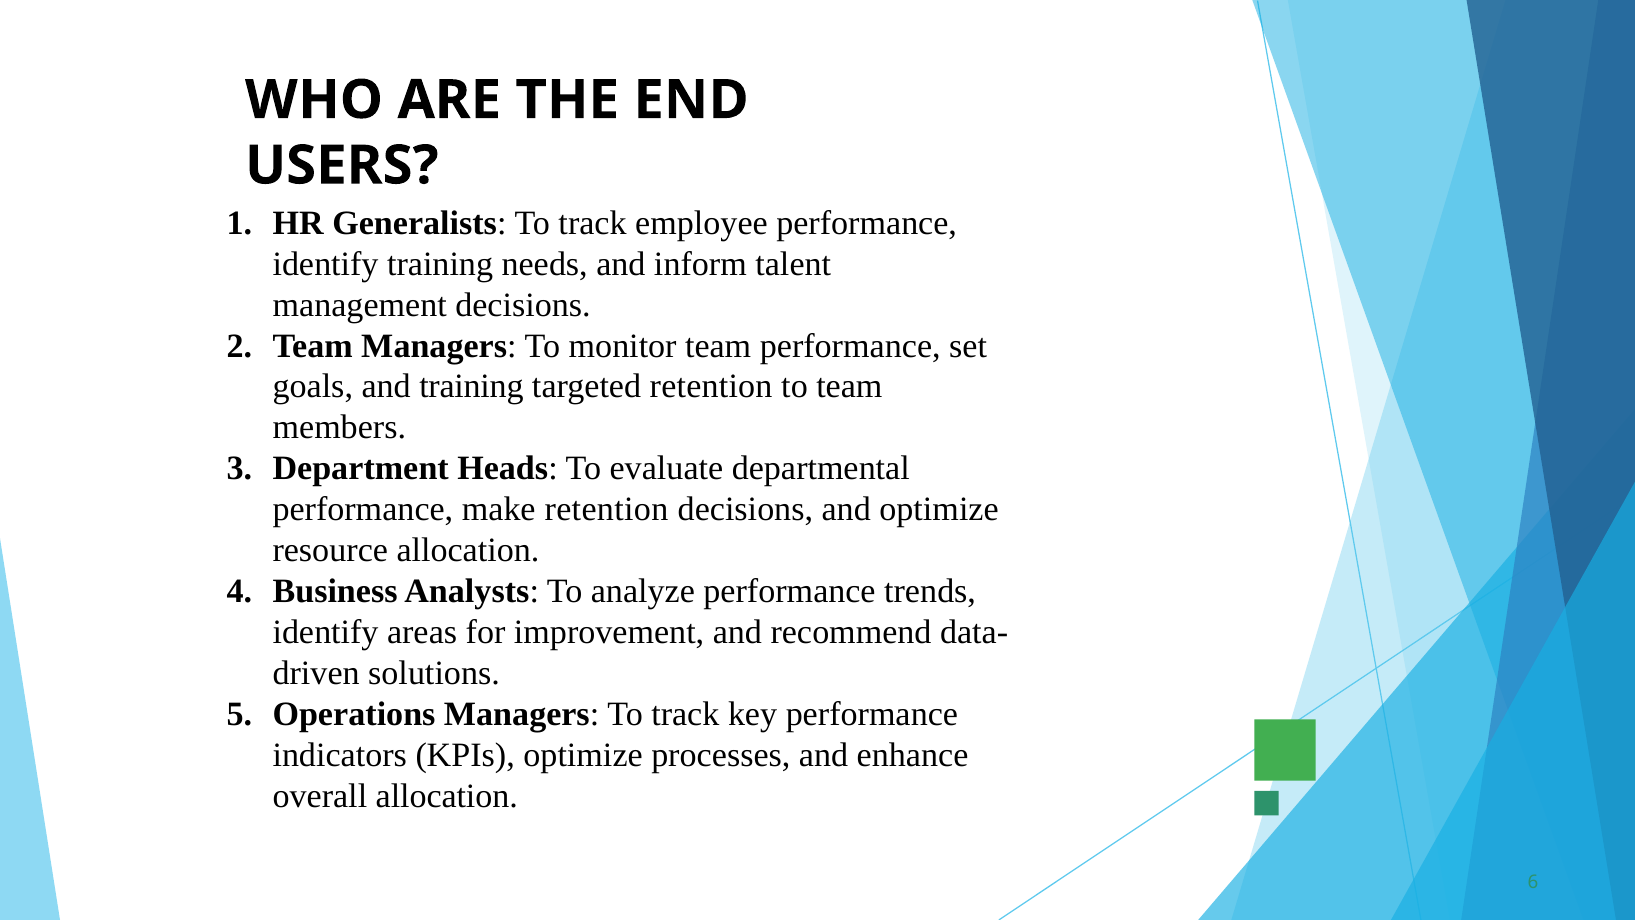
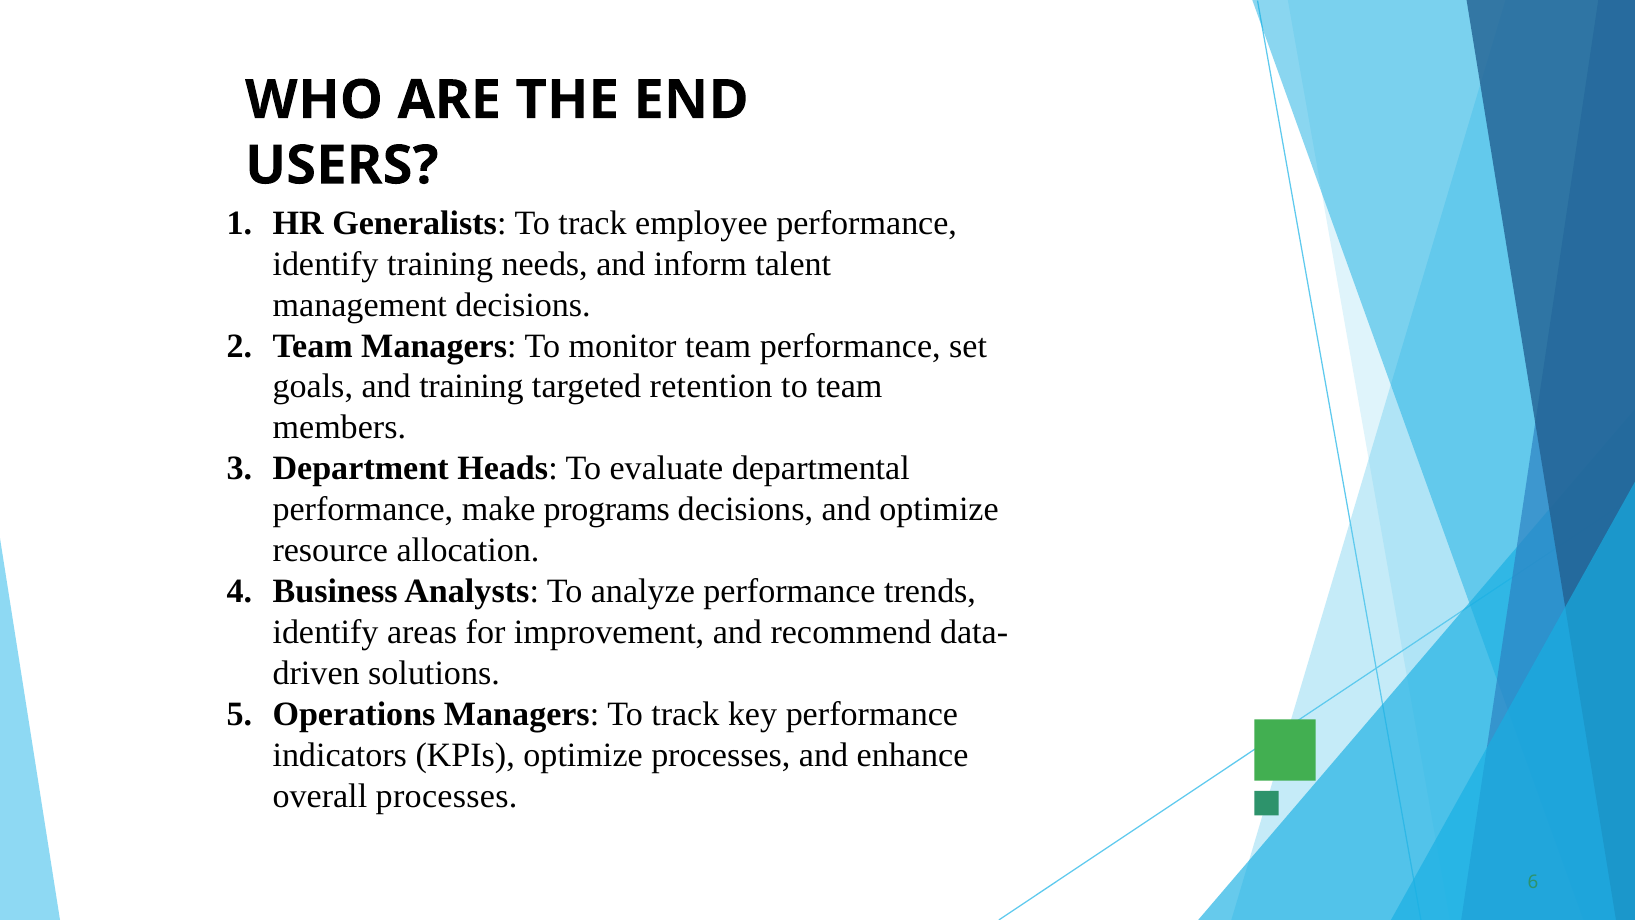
make retention: retention -> programs (607, 509)
overall allocation: allocation -> processes (447, 796)
